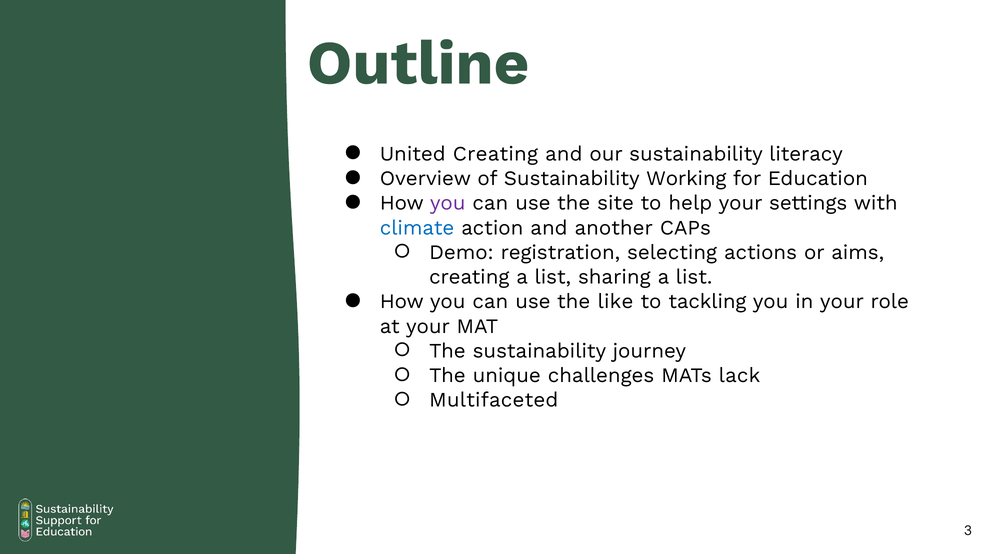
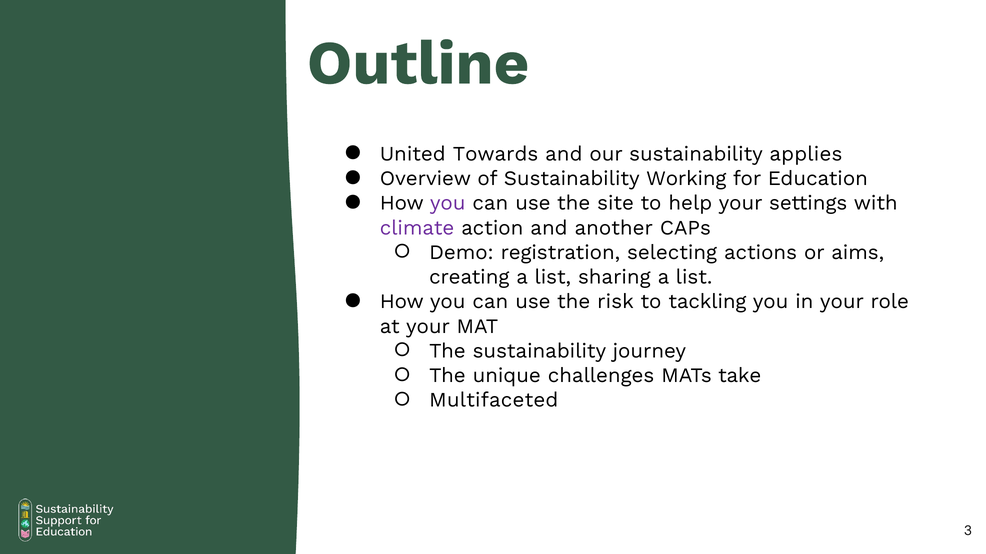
United Creating: Creating -> Towards (496, 154)
literacy: literacy -> applies (806, 154)
climate colour: blue -> purple (417, 228)
like: like -> risk (616, 302)
lack: lack -> take (740, 376)
